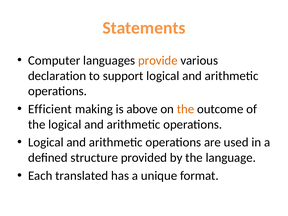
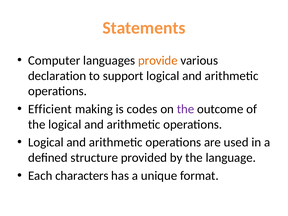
above: above -> codes (142, 109)
the colour: orange -> purple (186, 109)
translated: translated -> characters (82, 176)
